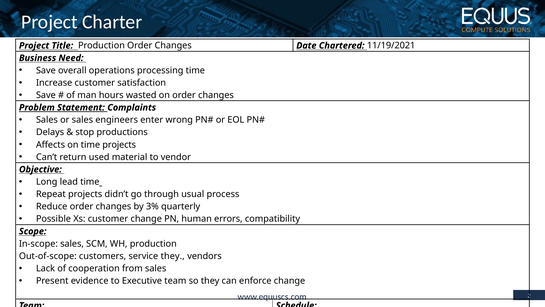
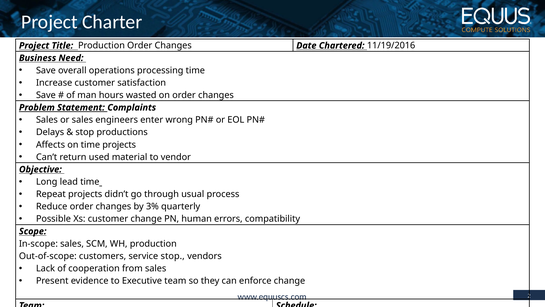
11/19/2021: 11/19/2021 -> 11/19/2016 (391, 46)
service they: they -> stop (173, 256)
